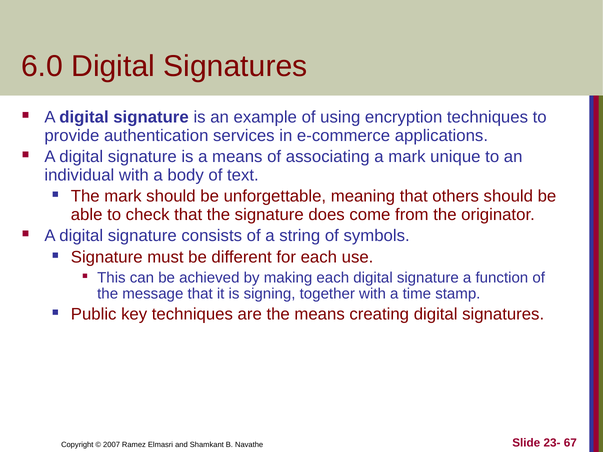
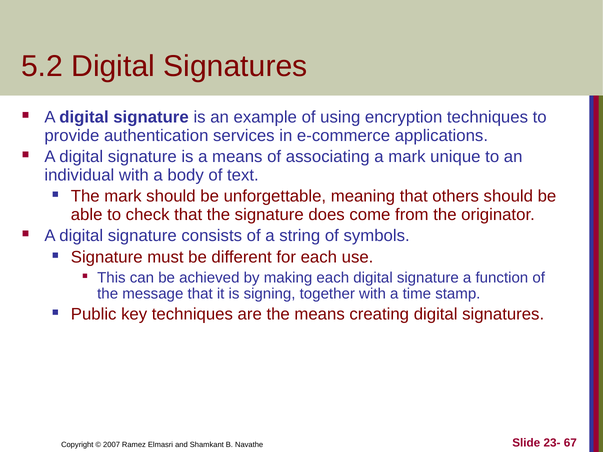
6.0: 6.0 -> 5.2 (42, 66)
